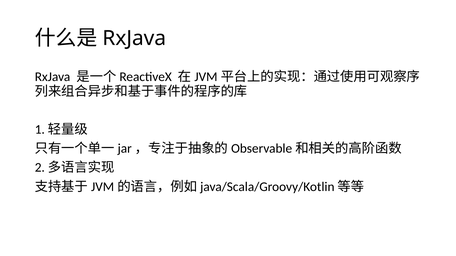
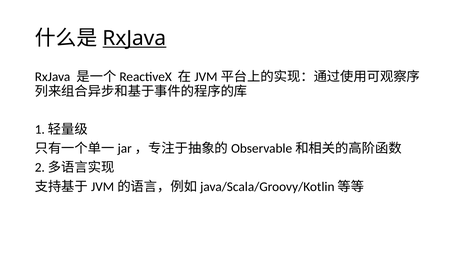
RxJava underline: none -> present (134, 38)
